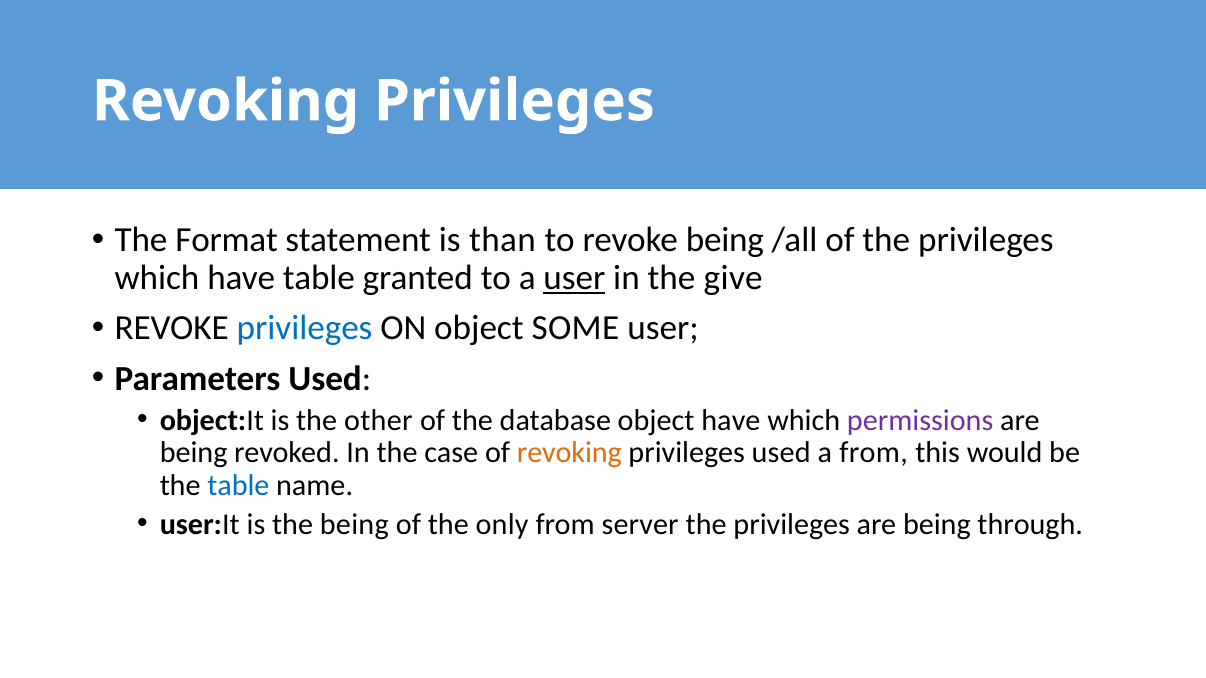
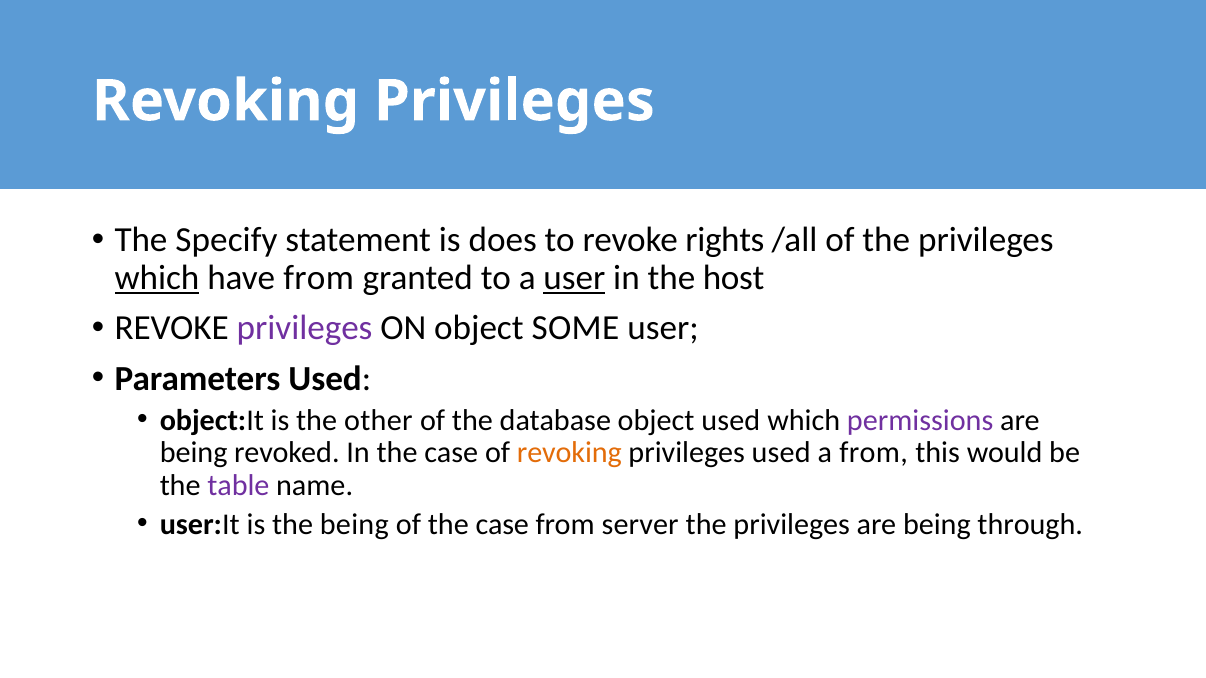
Format: Format -> Specify (226, 240)
than: than -> does (503, 240)
revoke being: being -> rights (725, 240)
which underline: none -> present (157, 278)
have table: table -> from (319, 278)
give: give -> host (734, 278)
privileges colour: blue -> purple (305, 328)
object have: have -> used (731, 420)
table colour: blue -> purple (238, 486)
of the only: only -> case (502, 524)
